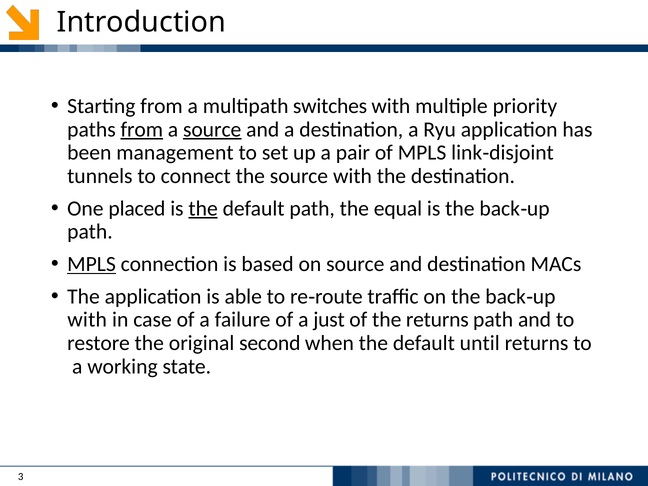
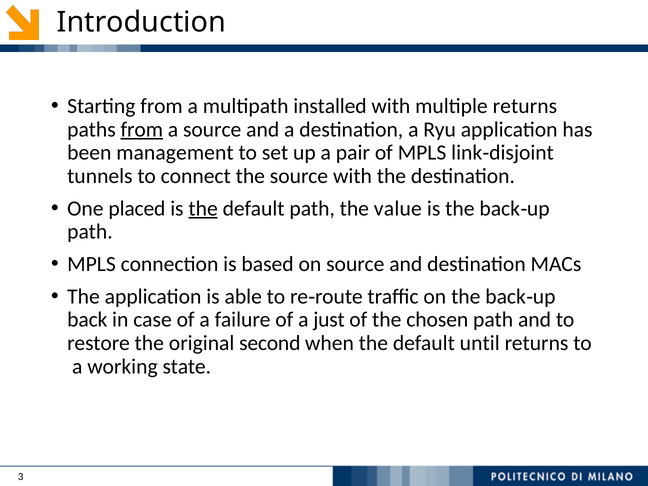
switches: switches -> installed (330, 106)
multiple priority: priority -> returns (525, 106)
source underline: present -> none (212, 130)
equal: equal -> value (398, 208)
MPLS underline: present -> none (92, 264)
with: with -> back (87, 320)
the returns: returns -> chosen (437, 320)
